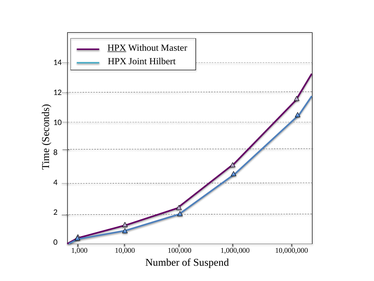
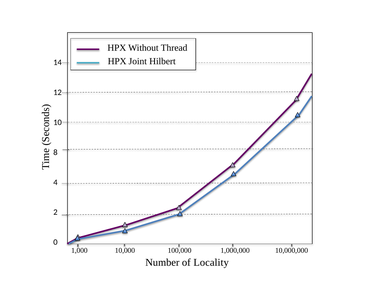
HPX underline: present -> none (117, 48)
Master: Master -> Thread (174, 48)
Suspend: Suspend -> Locality (211, 262)
